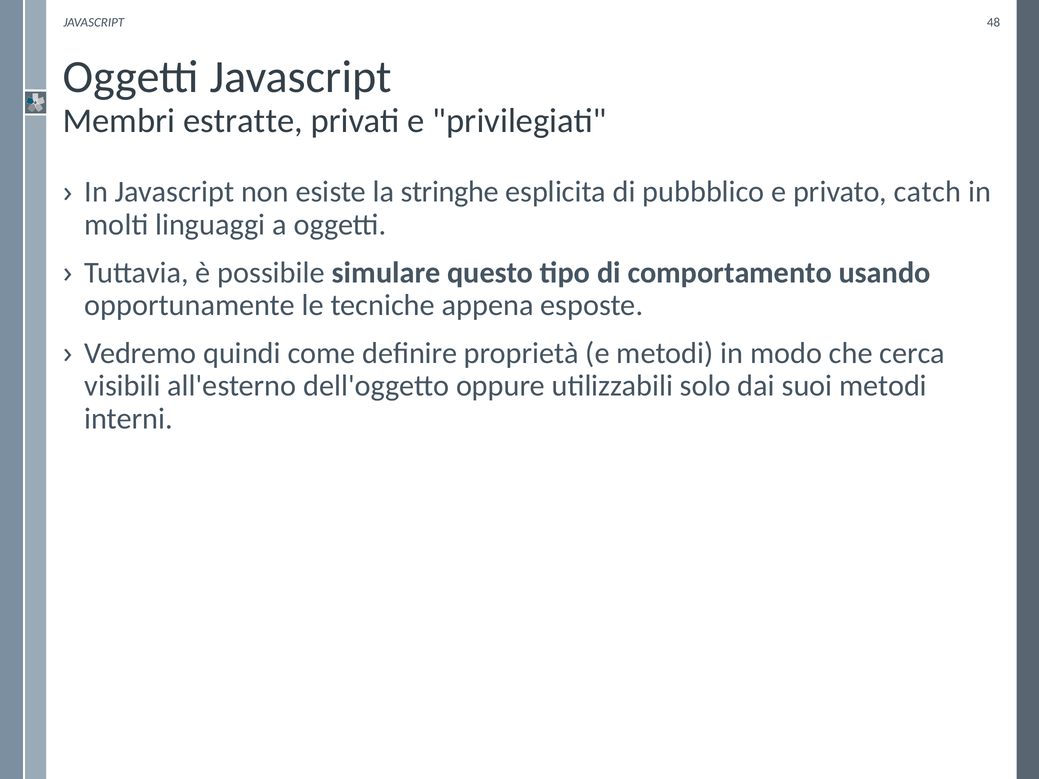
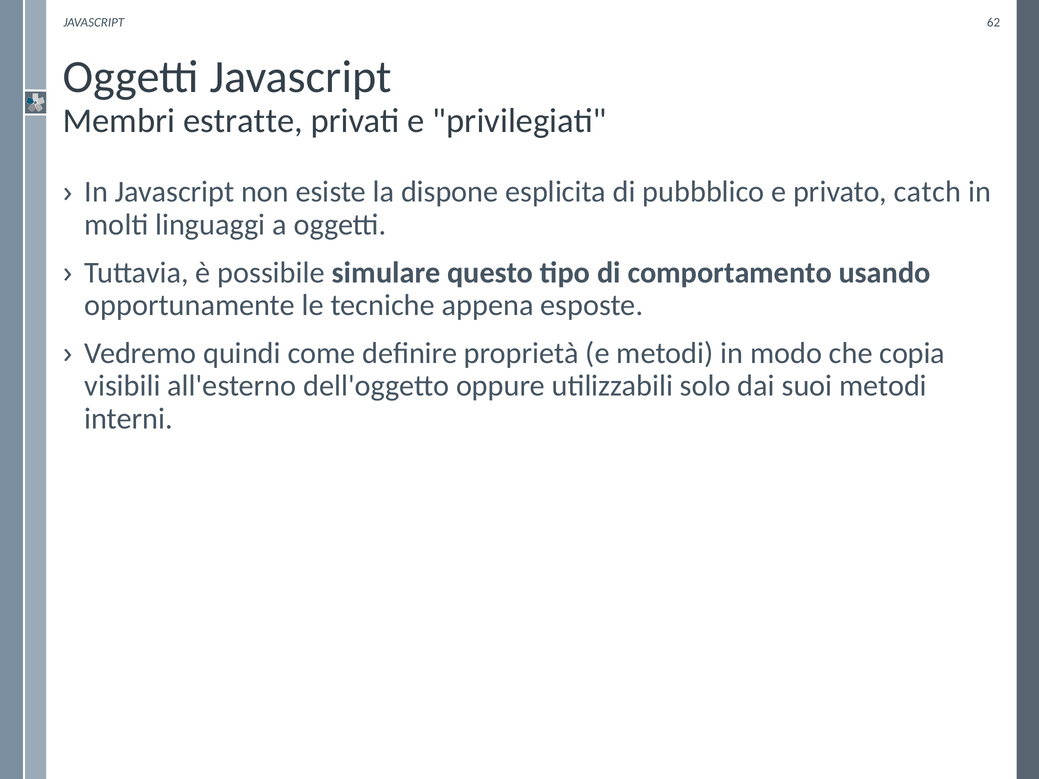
48: 48 -> 62 (994, 23)
stringhe: stringhe -> dispone (450, 192)
cerca: cerca -> copia (912, 353)
